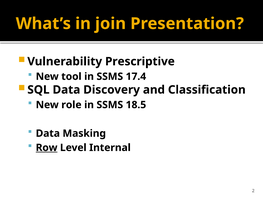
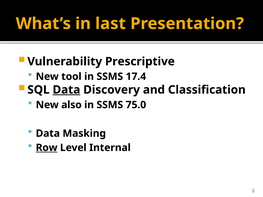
join: join -> last (110, 24)
Data underline: none -> present (66, 90)
role: role -> also (71, 105)
18.5: 18.5 -> 75.0 (136, 105)
